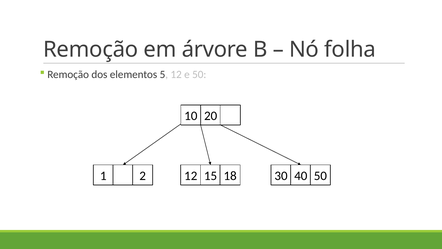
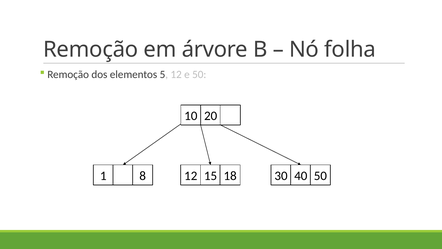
2: 2 -> 8 (143, 176)
